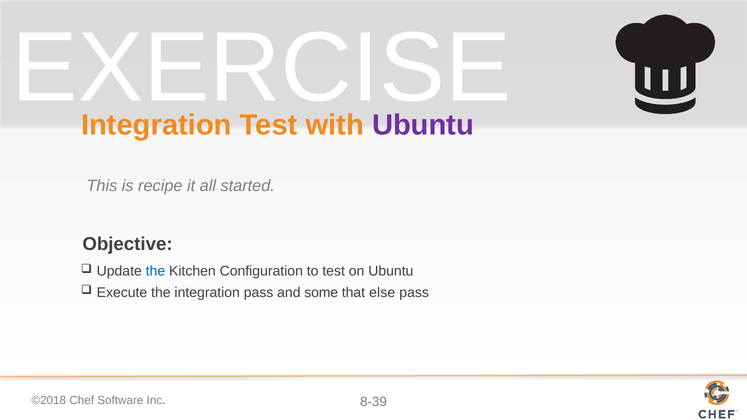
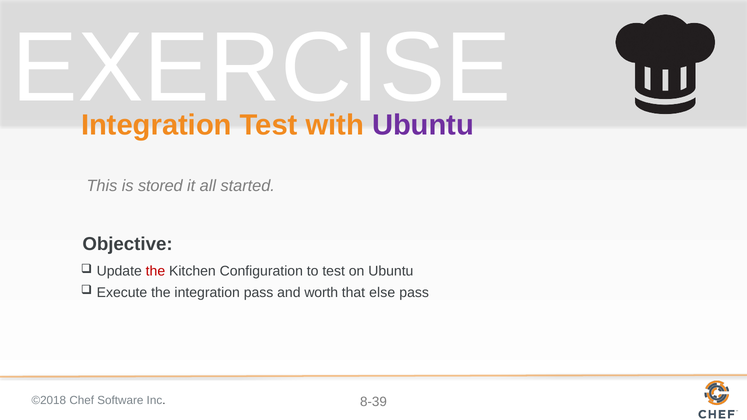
recipe: recipe -> stored (160, 186)
the colour: blue -> red (155, 271)
some: some -> worth (321, 293)
